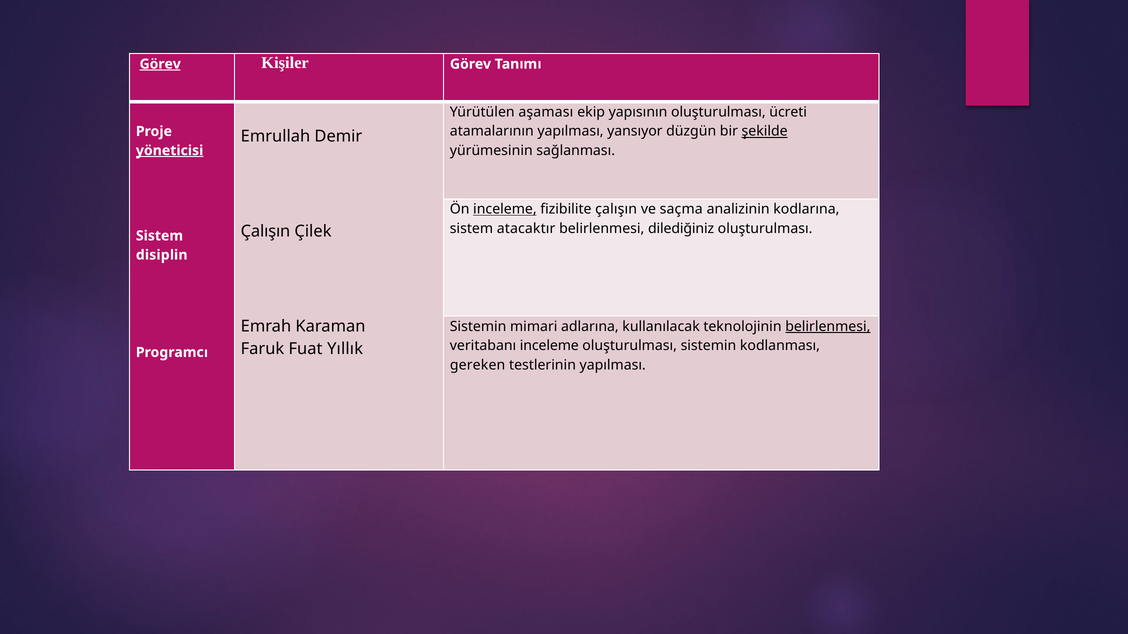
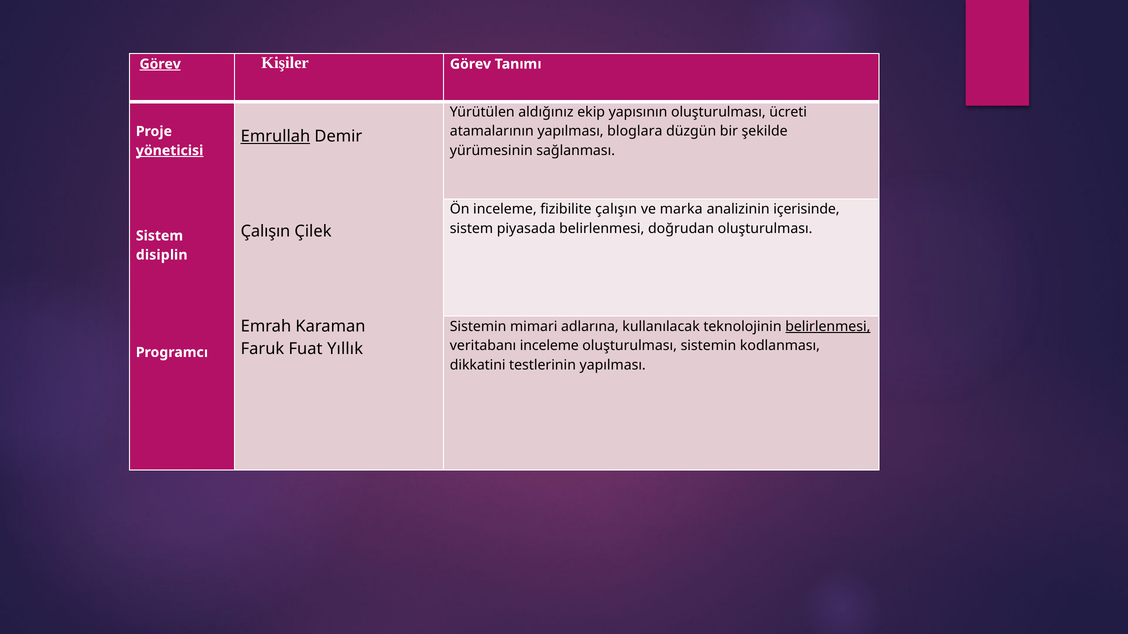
aşaması: aşaması -> aldığınız (546, 112)
yansıyor: yansıyor -> bloglara (635, 131)
şekilde underline: present -> none (765, 131)
Emrullah underline: none -> present (275, 136)
inceleme underline: present -> none (505, 209)
saçma: saçma -> marka (681, 209)
kodlarına: kodlarına -> içerisinde (806, 209)
atacaktır: atacaktır -> piyasada (526, 229)
dilediğiniz: dilediğiniz -> doğrudan (681, 229)
gereken: gereken -> dikkatini (478, 365)
